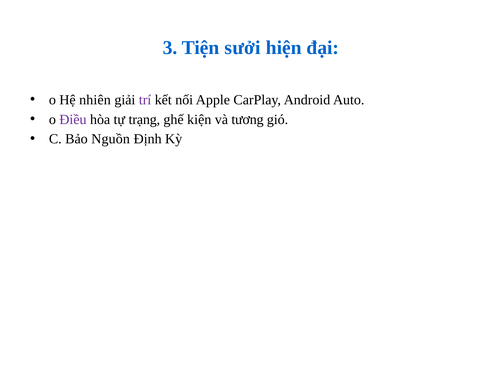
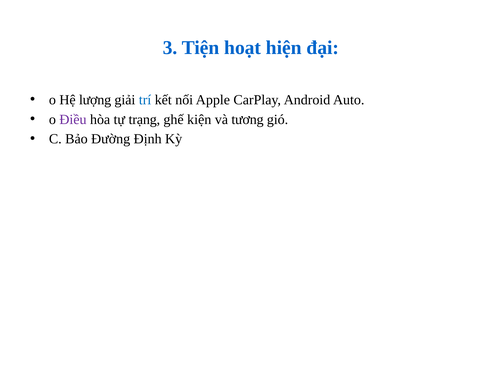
sưởi: sưởi -> hoạt (243, 48)
nhiên: nhiên -> lượng (95, 100)
trí colour: purple -> blue (145, 100)
Nguồn: Nguồn -> Đường (111, 139)
